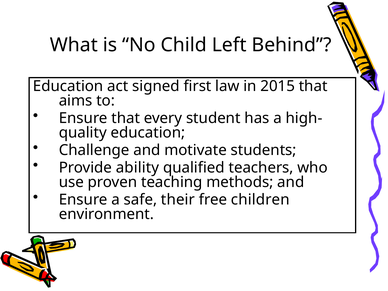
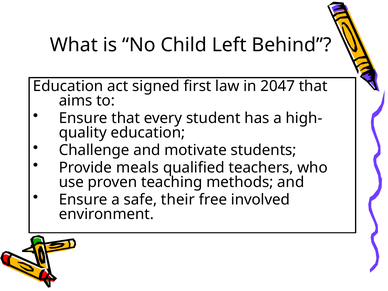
2015: 2015 -> 2047 (278, 86)
ability: ability -> meals (137, 168)
children: children -> involved (260, 200)
